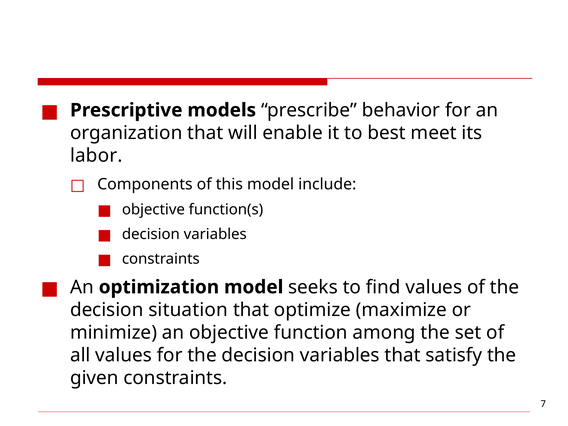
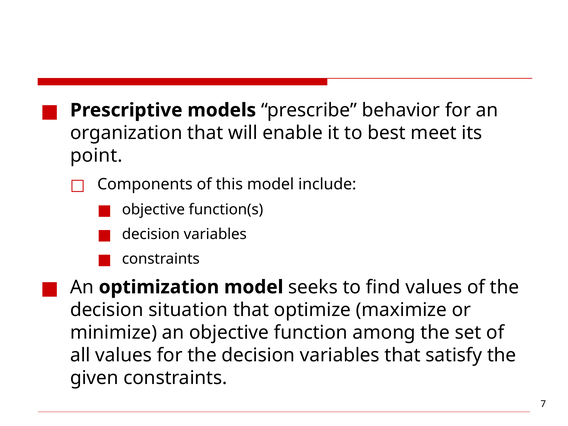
labor: labor -> point (96, 156)
